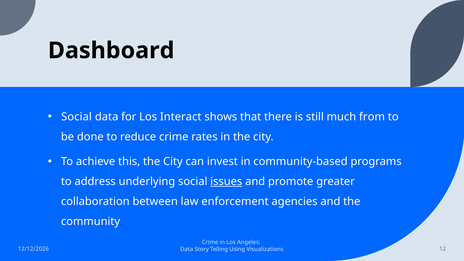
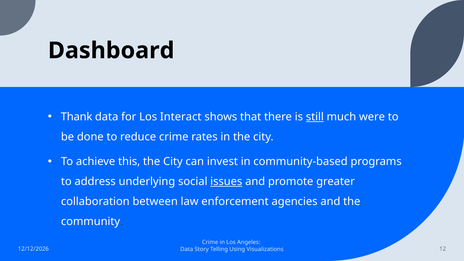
Social: Social -> Thank (77, 117)
still underline: none -> present (315, 117)
from: from -> were (372, 117)
